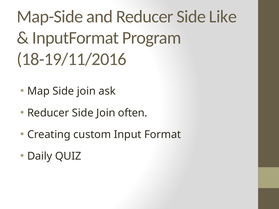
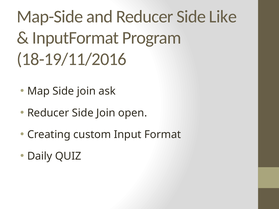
often: often -> open (133, 113)
